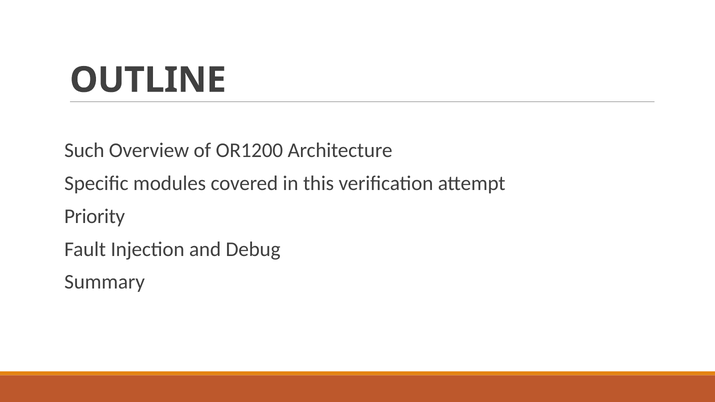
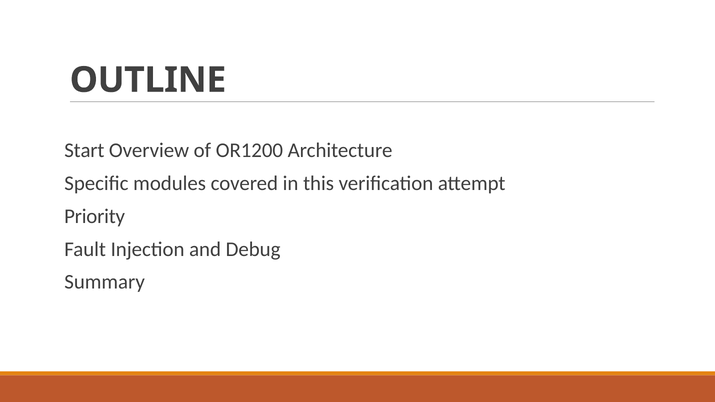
Such: Such -> Start (84, 150)
